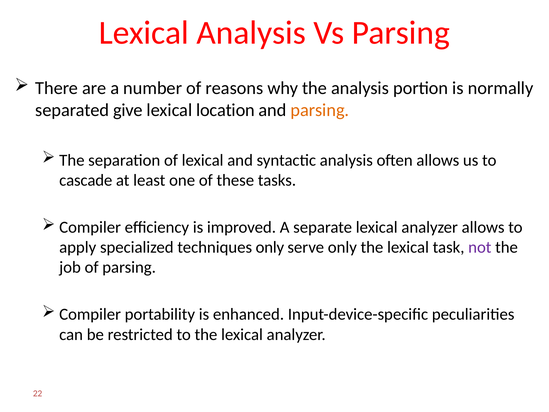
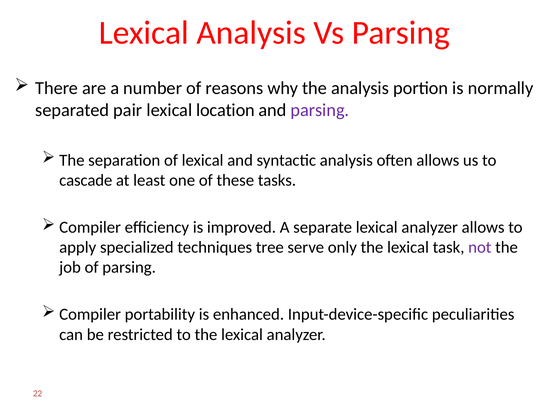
give: give -> pair (128, 110)
parsing colour: orange -> purple (320, 110)
techniques only: only -> tree (270, 247)
